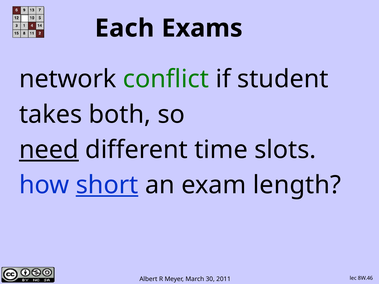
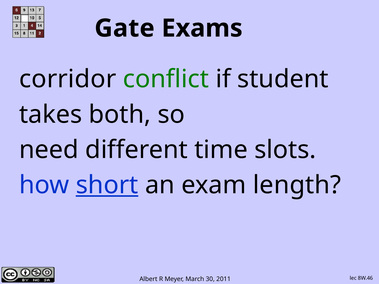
Each: Each -> Gate (125, 28)
network: network -> corridor (68, 79)
need underline: present -> none (49, 150)
